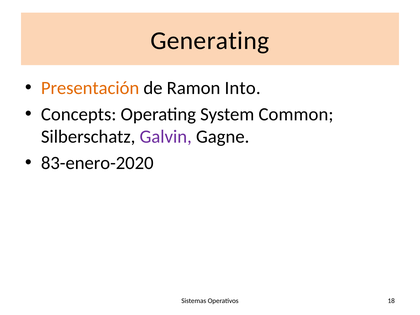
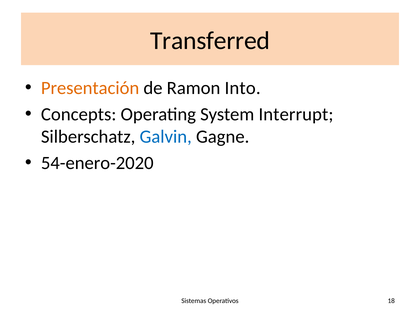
Generating: Generating -> Transferred (210, 41)
Common: Common -> Interrupt (296, 114)
Galvin colour: purple -> blue (166, 137)
83-enero-2020: 83-enero-2020 -> 54-enero-2020 (97, 163)
